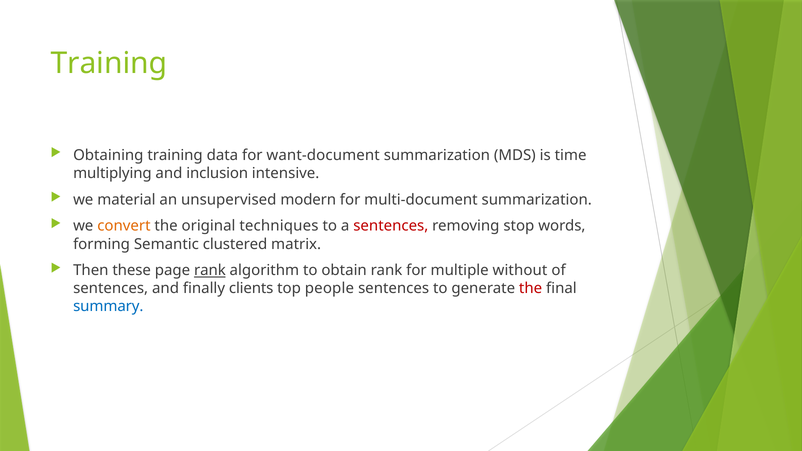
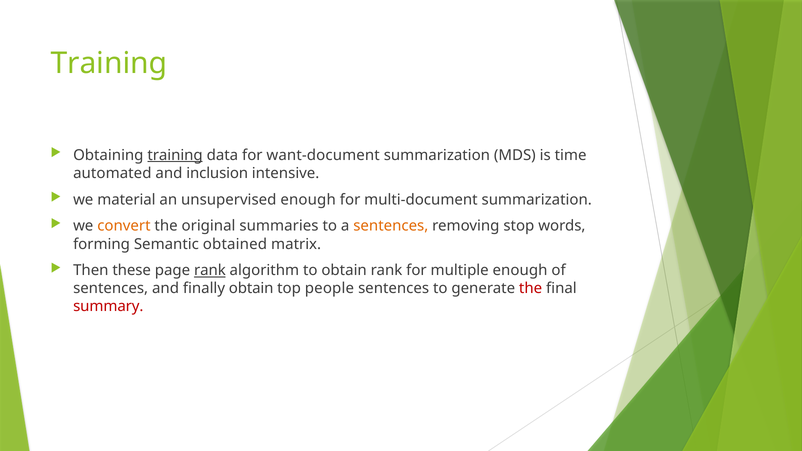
training underline: none -> present (175, 155)
multiplying: multiplying -> automated (112, 173)
unsupervised modern: modern -> enough (308, 200)
techniques: techniques -> summaries (279, 226)
sentences colour: red -> orange (391, 226)
clustered: clustered -> obtained (235, 244)
multiple without: without -> enough (520, 271)
finally clients: clients -> obtain (251, 289)
summary colour: blue -> red (108, 307)
